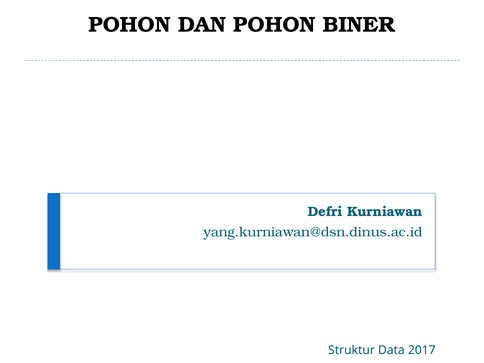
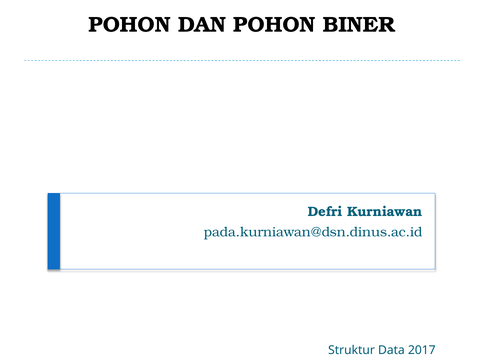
yang.kurniawan@dsn.dinus.ac.id: yang.kurniawan@dsn.dinus.ac.id -> pada.kurniawan@dsn.dinus.ac.id (313, 232)
